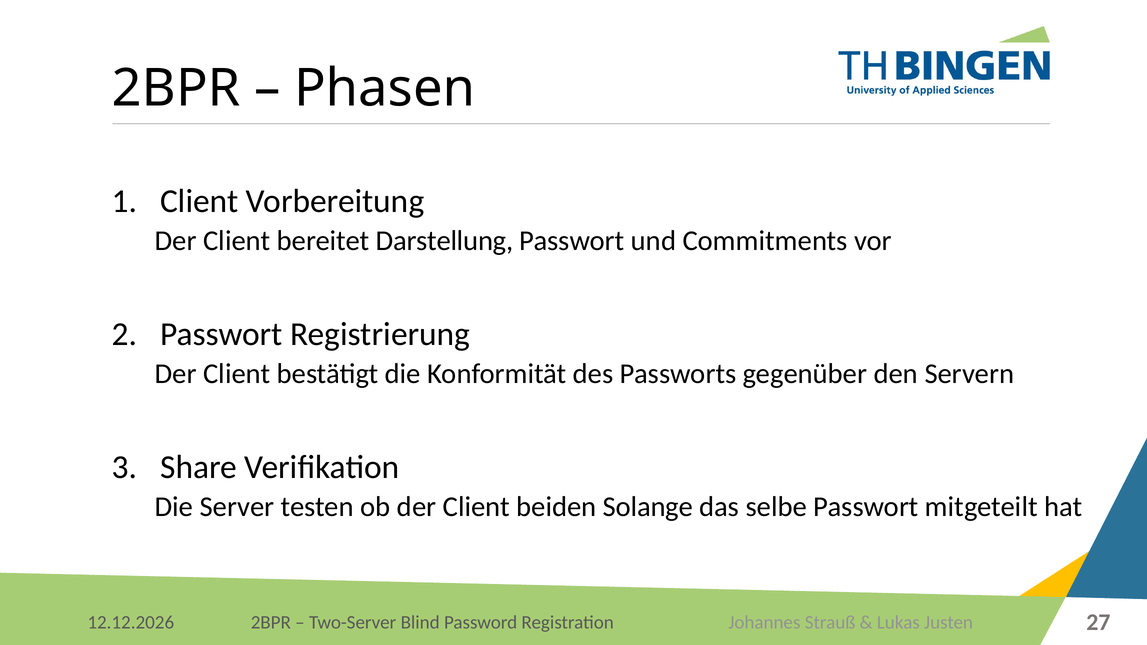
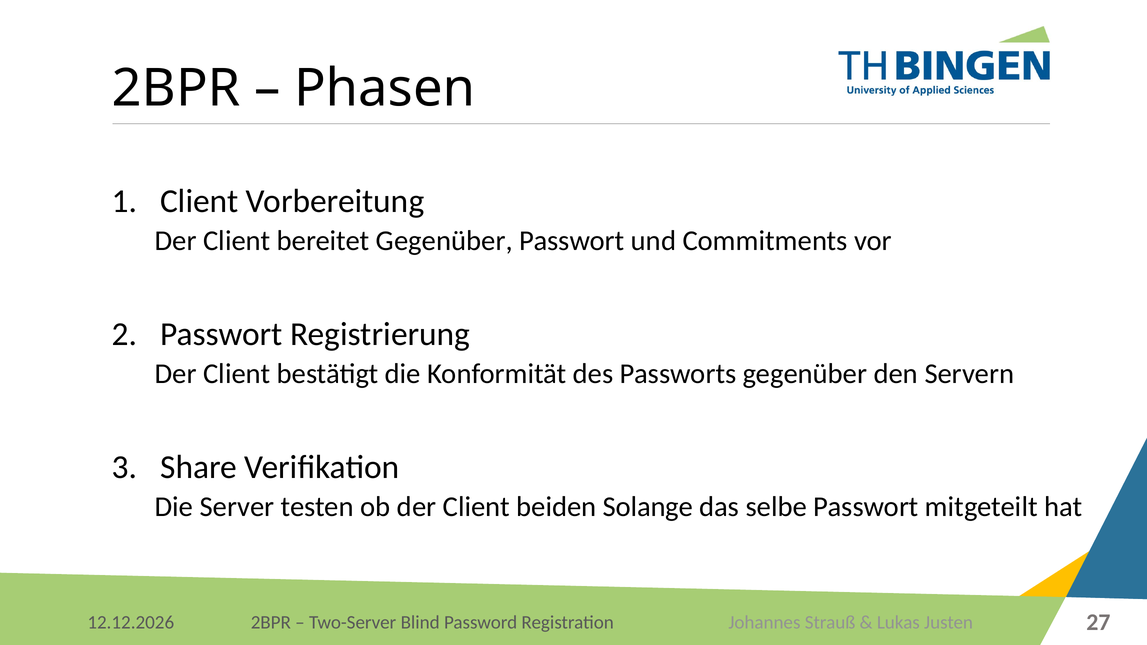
bereitet Darstellung: Darstellung -> Gegenüber (444, 241)
